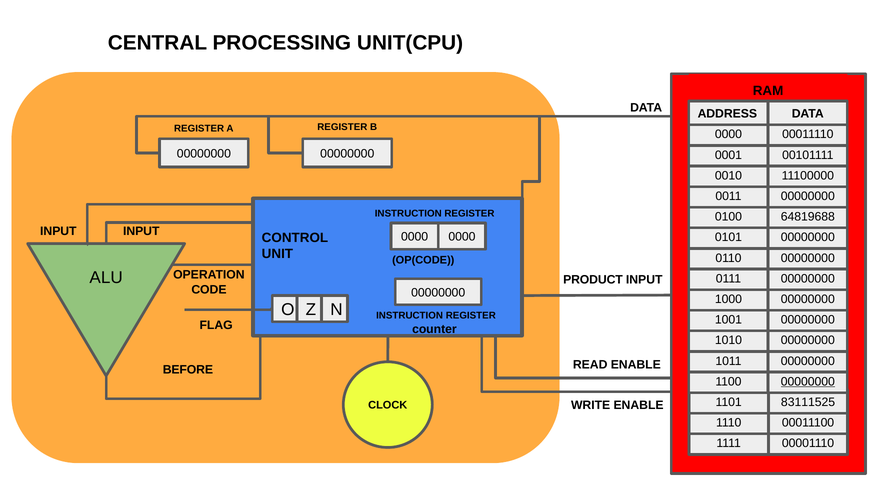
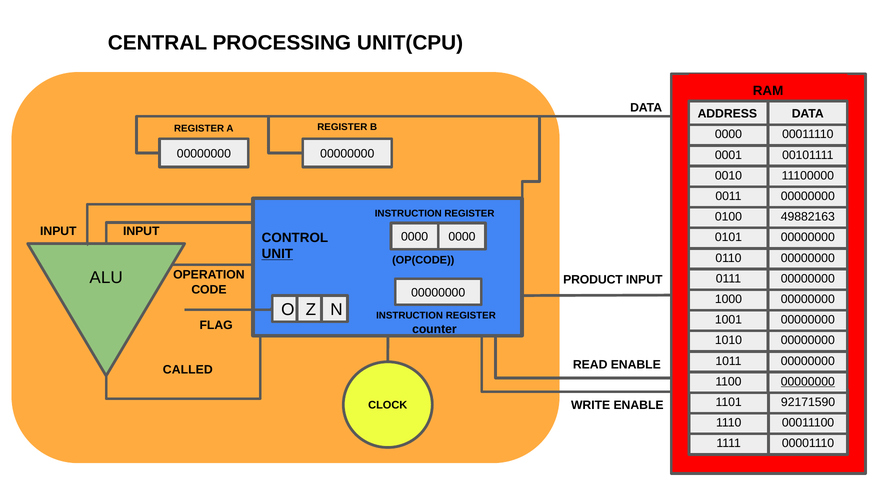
64819688: 64819688 -> 49882163 (808, 217)
UNIT underline: none -> present (277, 254)
BEFORE: BEFORE -> CALLED (188, 370)
83111525: 83111525 -> 92171590 (808, 403)
